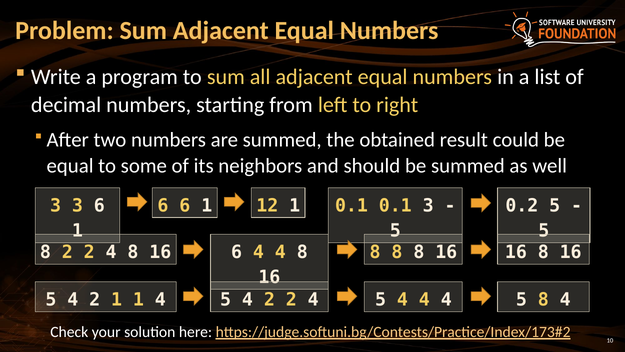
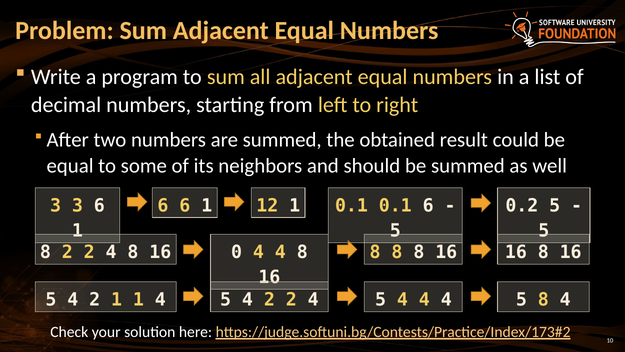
0.1 3: 3 -> 6 (428, 206)
16 6: 6 -> 0 (237, 252)
